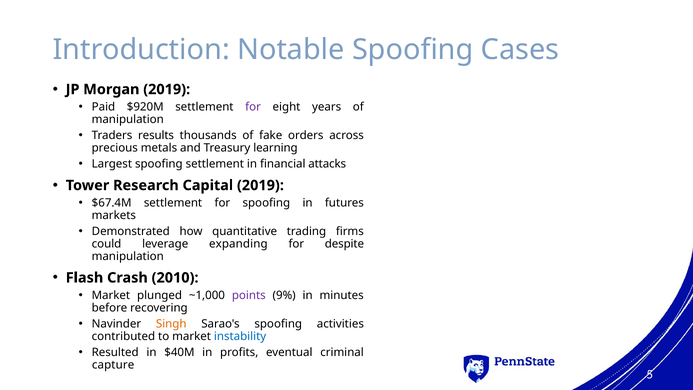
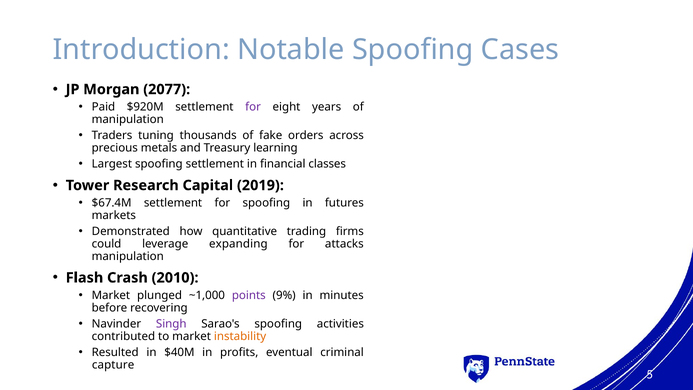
Morgan 2019: 2019 -> 2077 (167, 89)
results: results -> tuning (156, 136)
attacks: attacks -> classes (327, 164)
despite: despite -> attacks (344, 244)
Singh colour: orange -> purple (171, 324)
instability colour: blue -> orange (240, 336)
